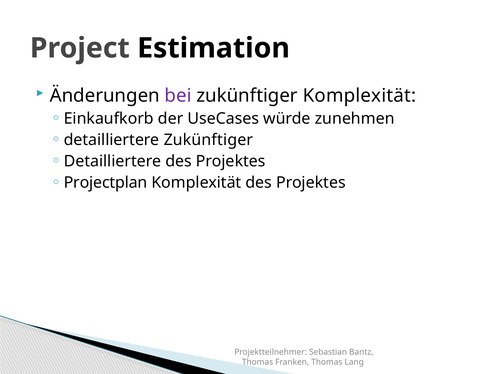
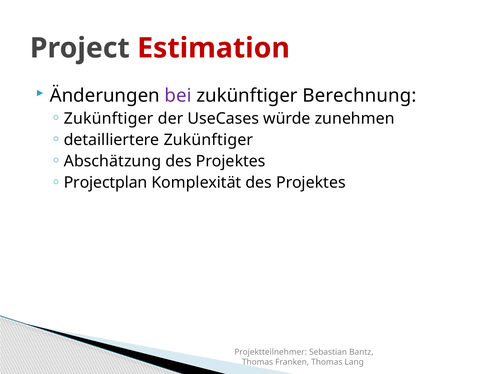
Estimation colour: black -> red (214, 48)
zukünftiger Komplexität: Komplexität -> Berechnung (359, 96)
Einkaufkorb: Einkaufkorb -> Zukünftiger (109, 119)
Detailliertere: Detailliertere -> Abschätzung (113, 161)
